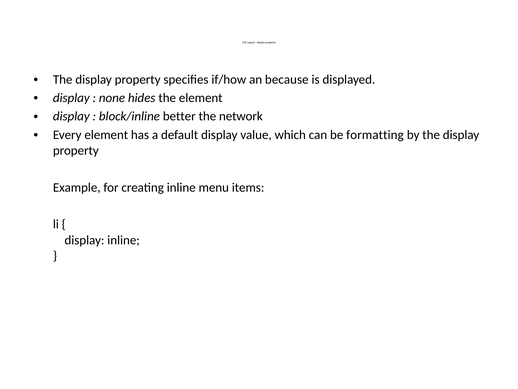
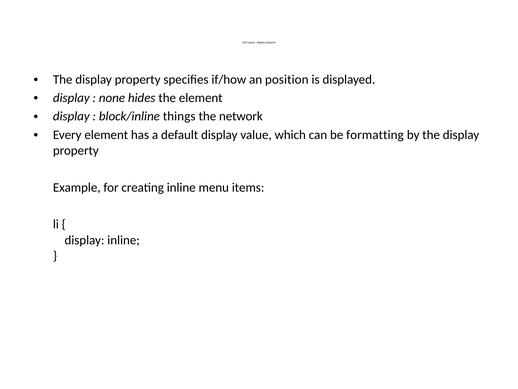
because: because -> position (287, 79)
better: better -> things (179, 116)
